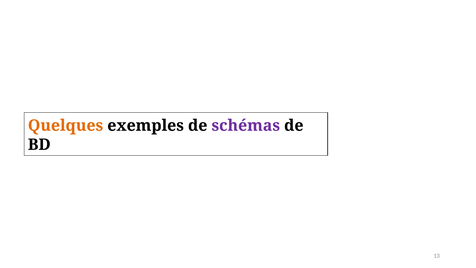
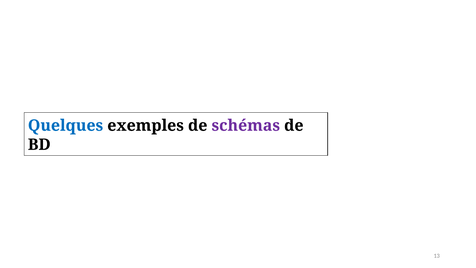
Quelques colour: orange -> blue (66, 125)
